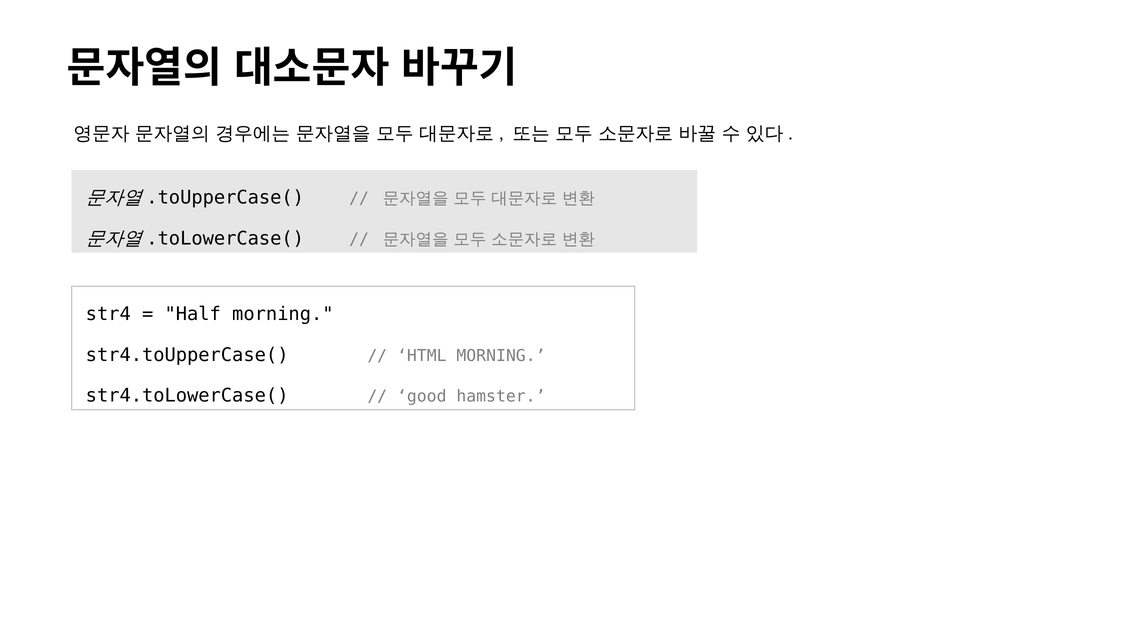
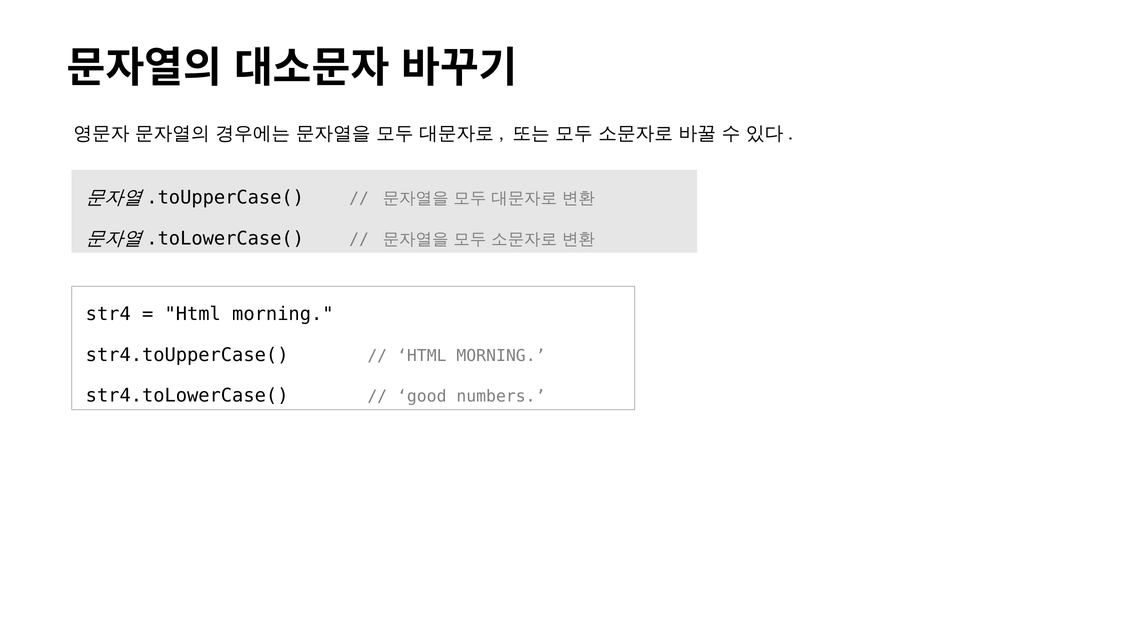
Half: Half -> Html (193, 314)
hamster: hamster -> numbers (501, 397)
